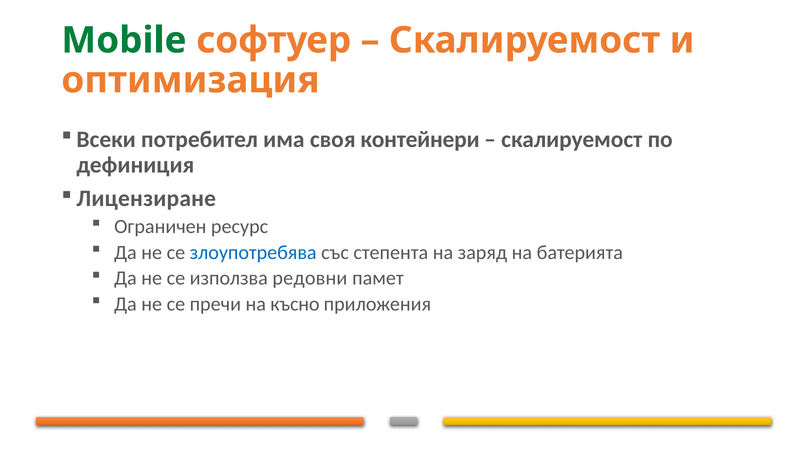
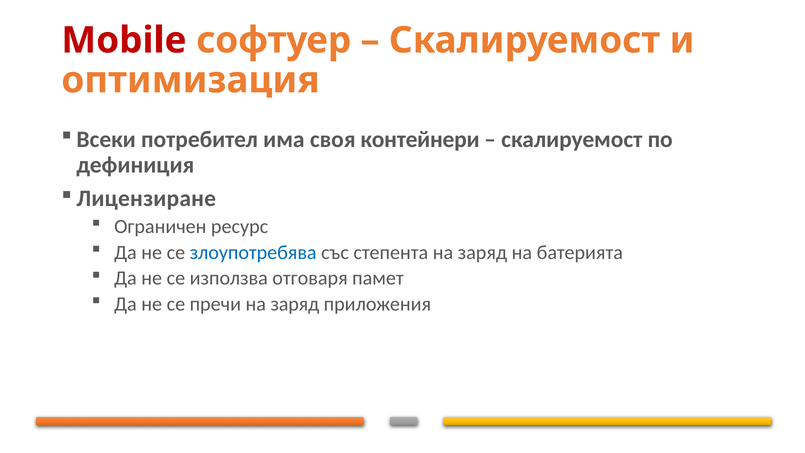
Mobile colour: green -> red (124, 40)
редовни: редовни -> отговаря (310, 278)
пречи на късно: късно -> заряд (295, 304)
